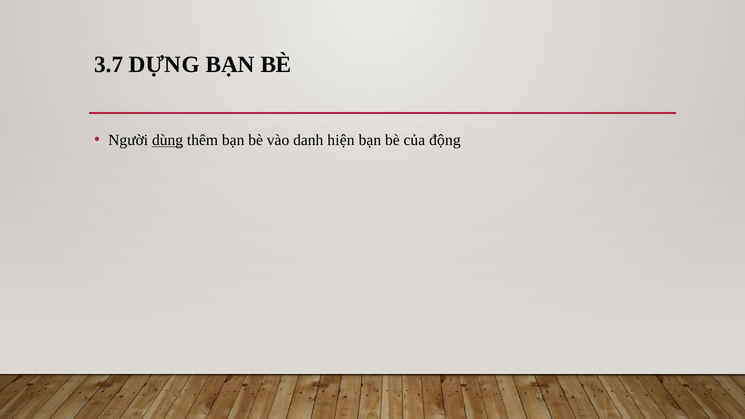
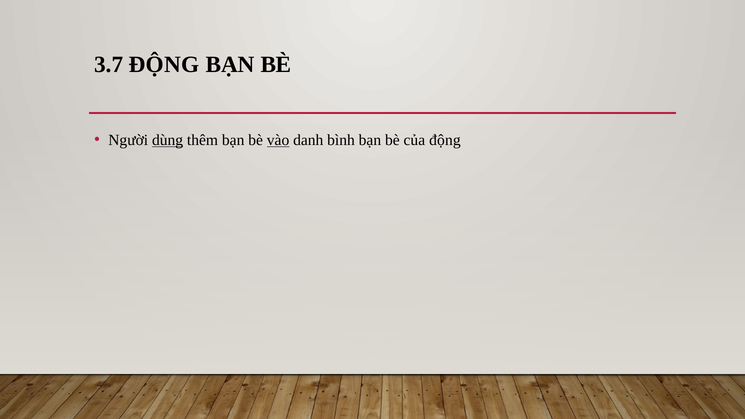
3.7 DỰNG: DỰNG -> ĐỘNG (164, 64)
vào underline: none -> present (278, 140)
hiện: hiện -> bình (341, 140)
